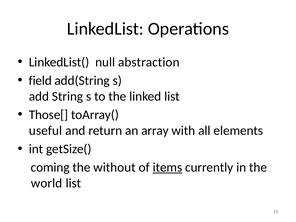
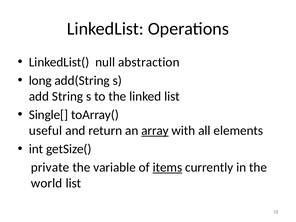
field: field -> long (40, 81)
Those[: Those[ -> Single[ (49, 115)
array underline: none -> present (155, 131)
coming: coming -> private (50, 167)
without: without -> variable (115, 167)
